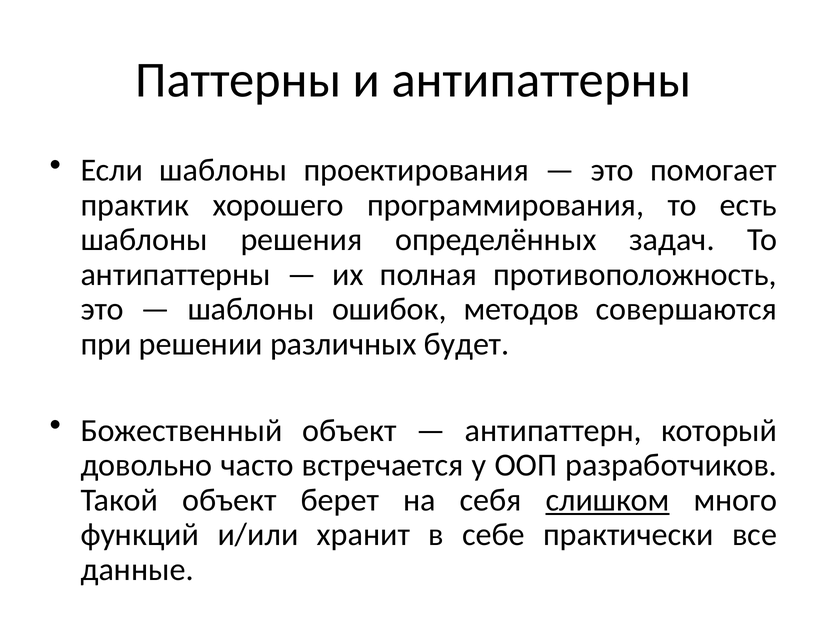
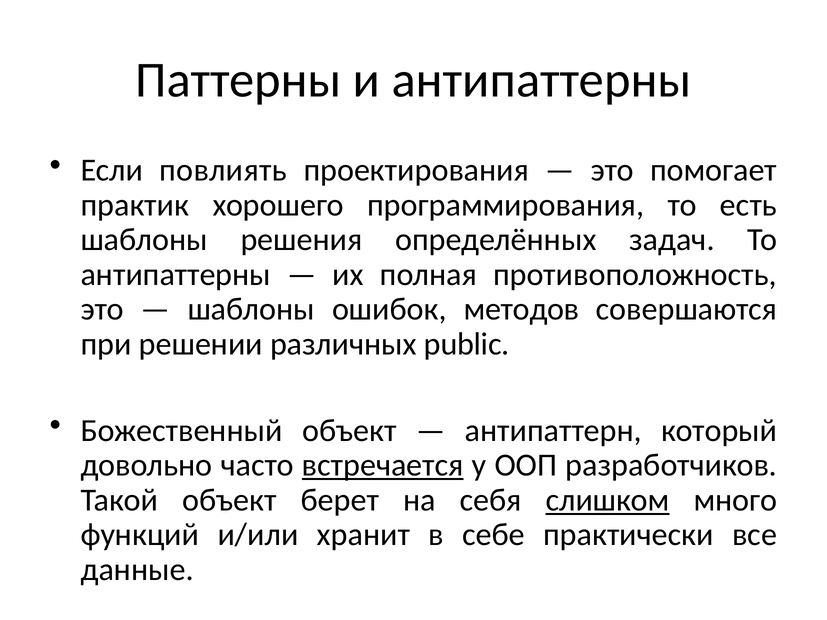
Если шаблоны: шаблоны -> повлиять (223, 170)
будет: будет -> public (467, 344)
встречается underline: none -> present (383, 465)
